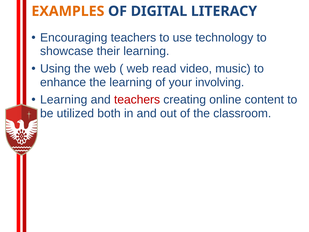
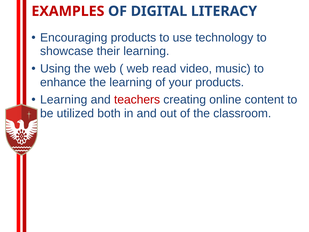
EXAMPLES colour: orange -> red (68, 11)
Encouraging teachers: teachers -> products (133, 38)
your involving: involving -> products (220, 82)
